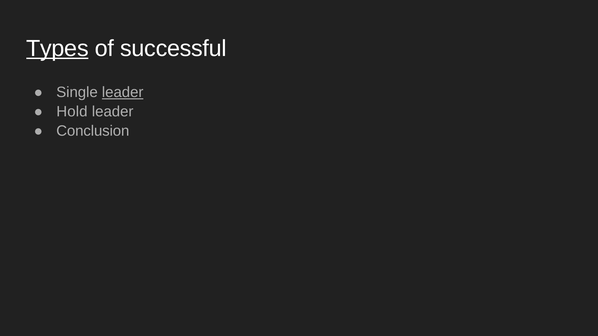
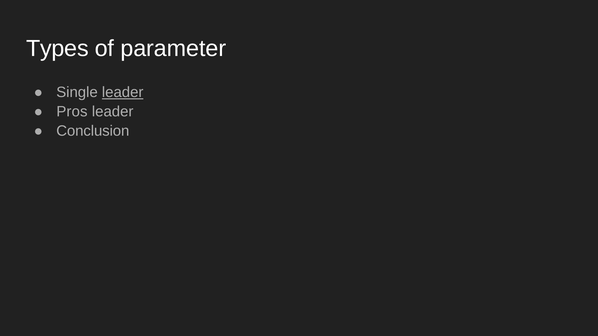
Types underline: present -> none (57, 48)
successful: successful -> parameter (173, 48)
Hold: Hold -> Pros (72, 112)
